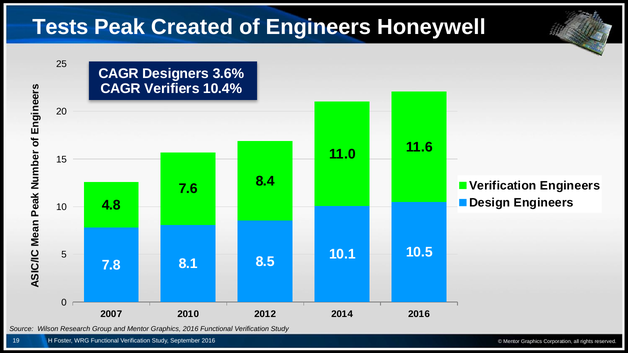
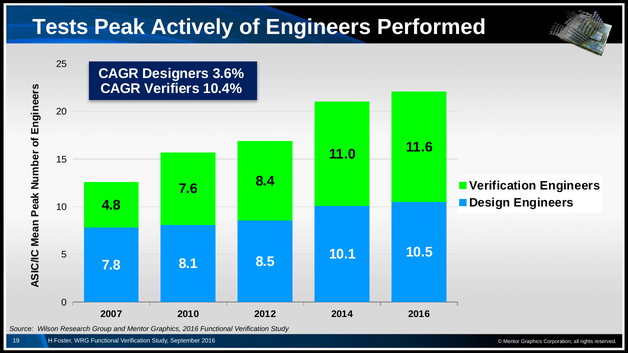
Created: Created -> Actively (192, 27)
Honeywell: Honeywell -> Performed (431, 27)
